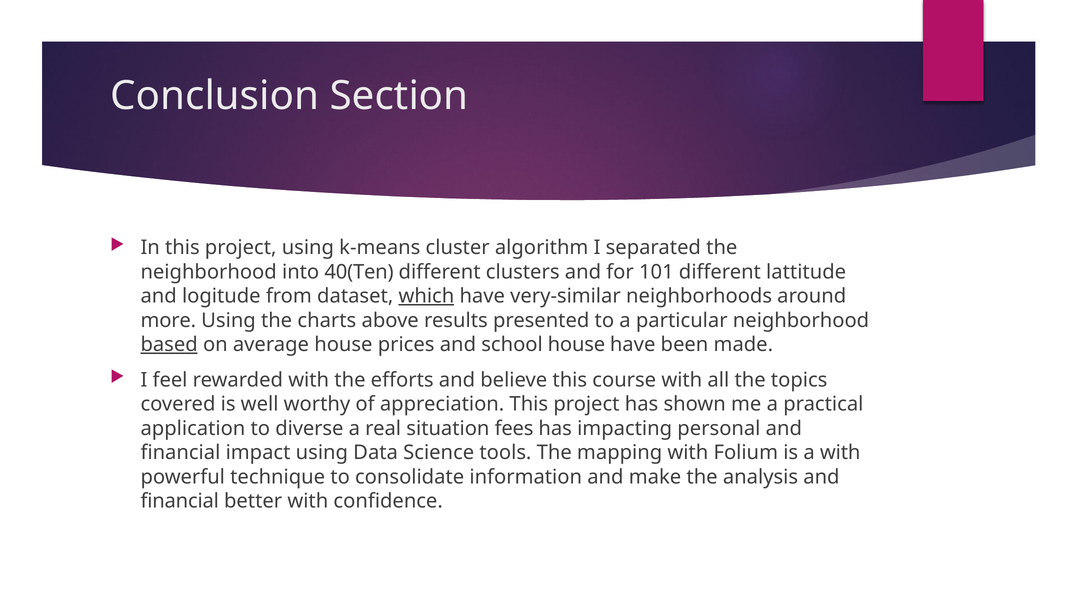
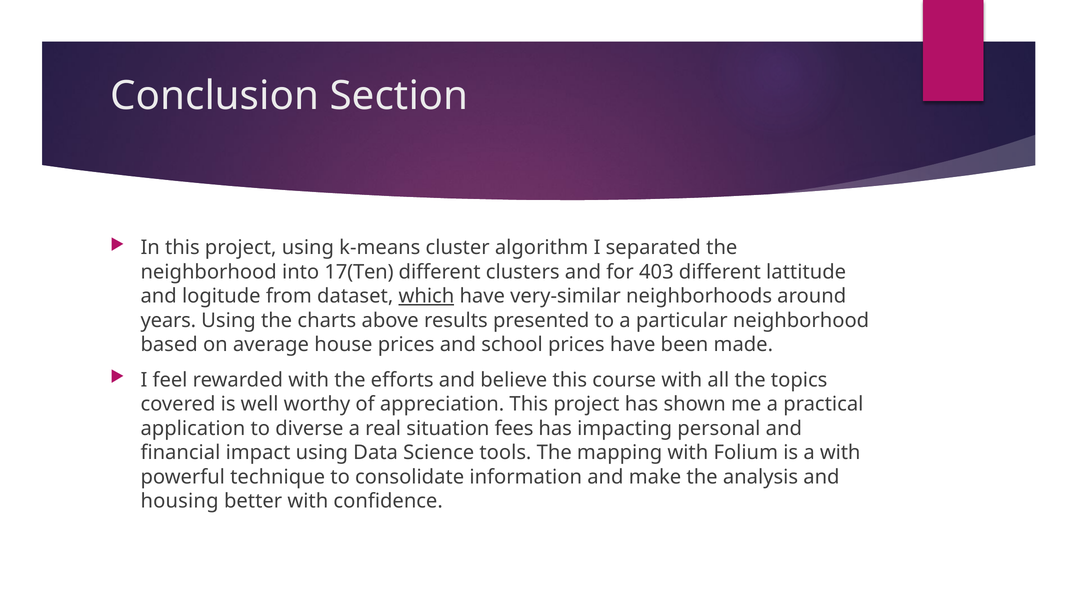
40(Ten: 40(Ten -> 17(Ten (359, 272)
101: 101 -> 403 (656, 272)
more: more -> years (168, 321)
based underline: present -> none (169, 345)
school house: house -> prices (576, 345)
financial: financial -> housing (180, 502)
